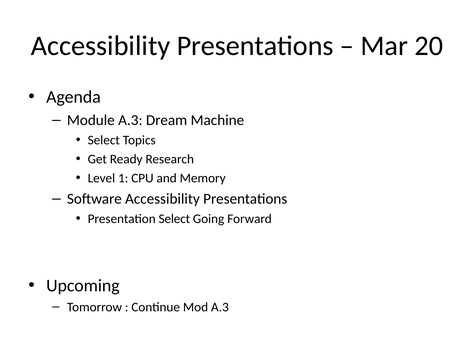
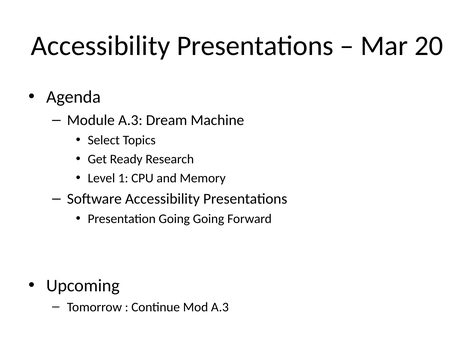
Presentation Select: Select -> Going (174, 219)
